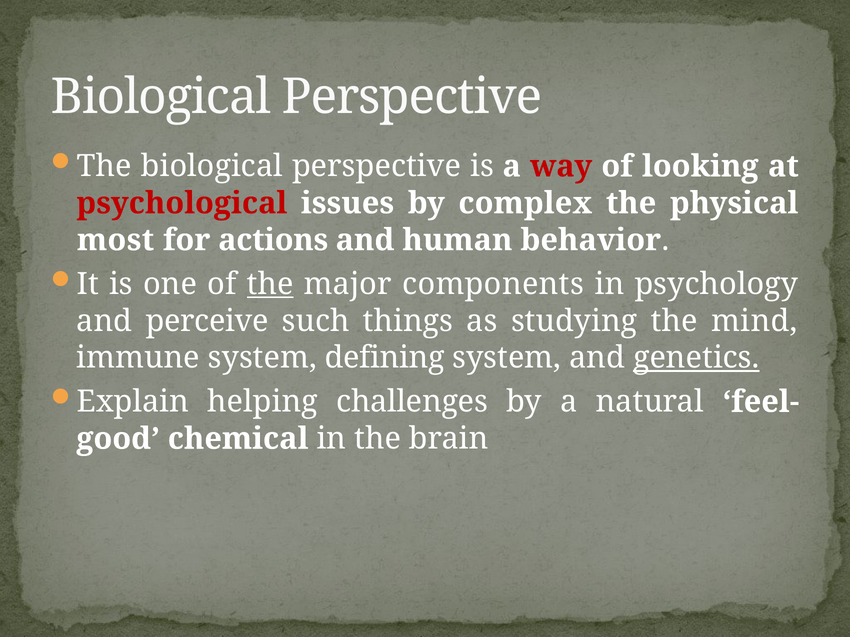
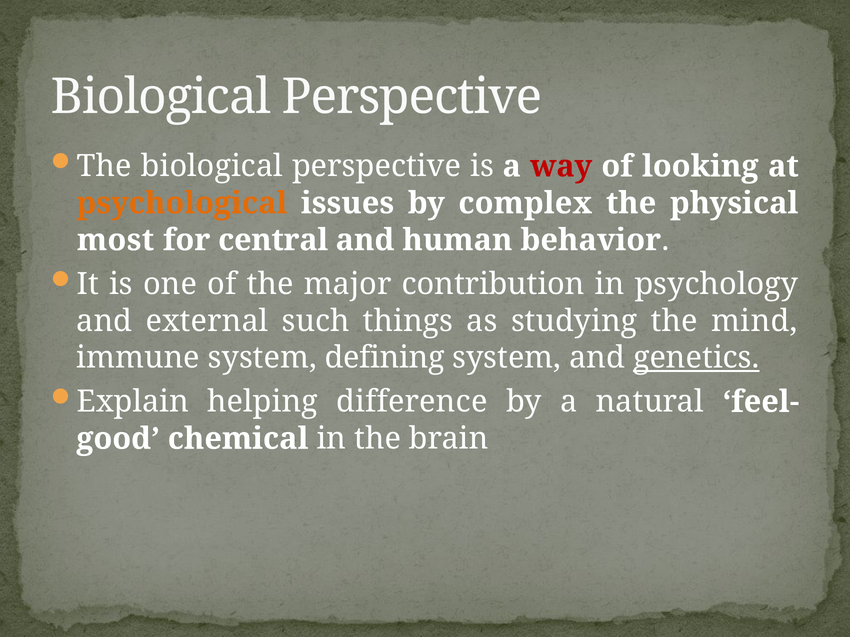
psychological colour: red -> orange (182, 203)
actions: actions -> central (273, 240)
the underline: present -> none (270, 284)
components: components -> contribution (493, 284)
perceive: perceive -> external (207, 321)
challenges: challenges -> difference (412, 402)
